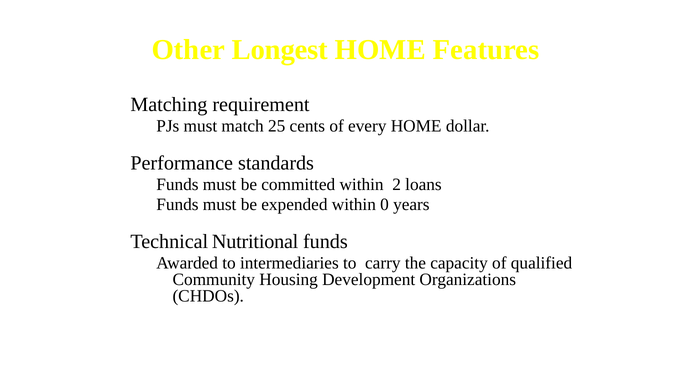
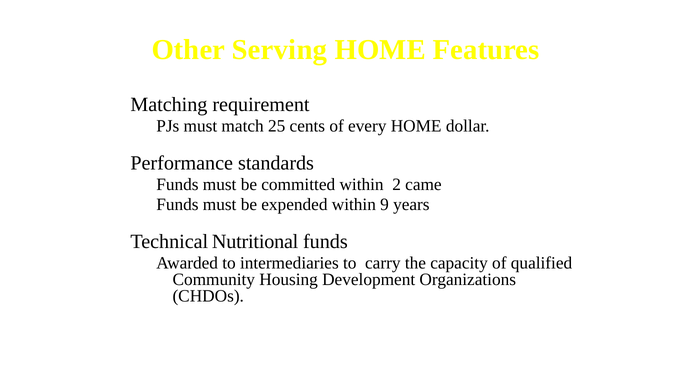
Longest: Longest -> Serving (279, 49)
loans: loans -> came (423, 184)
0: 0 -> 9 (385, 204)
